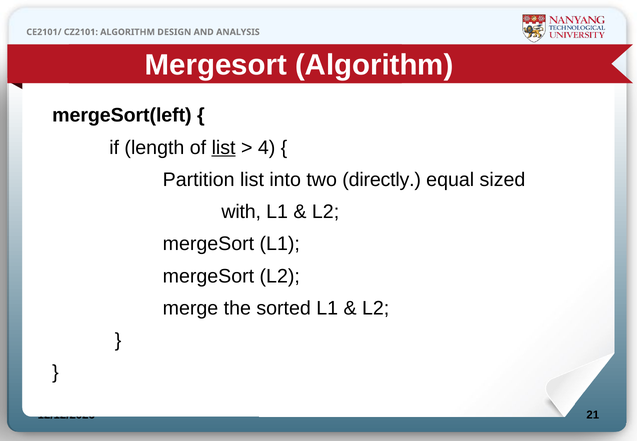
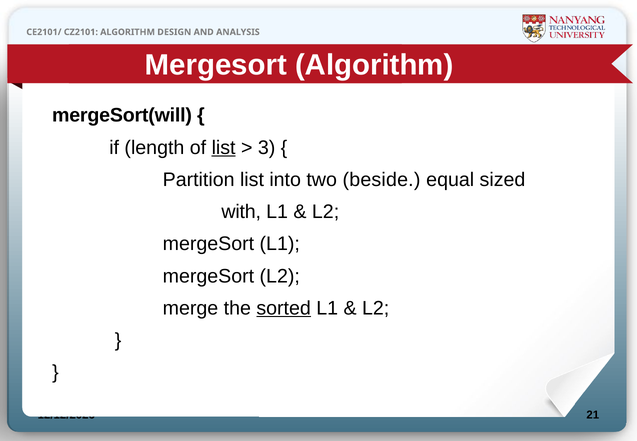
mergeSort(left: mergeSort(left -> mergeSort(will (122, 115)
4: 4 -> 3 (267, 148)
directly: directly -> beside (381, 180)
sorted underline: none -> present (284, 308)
